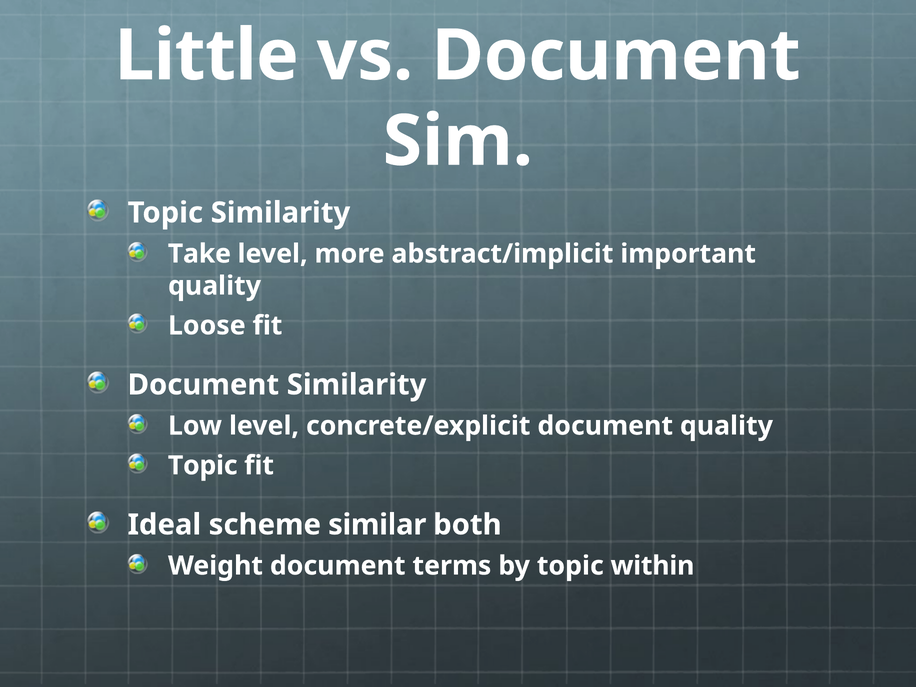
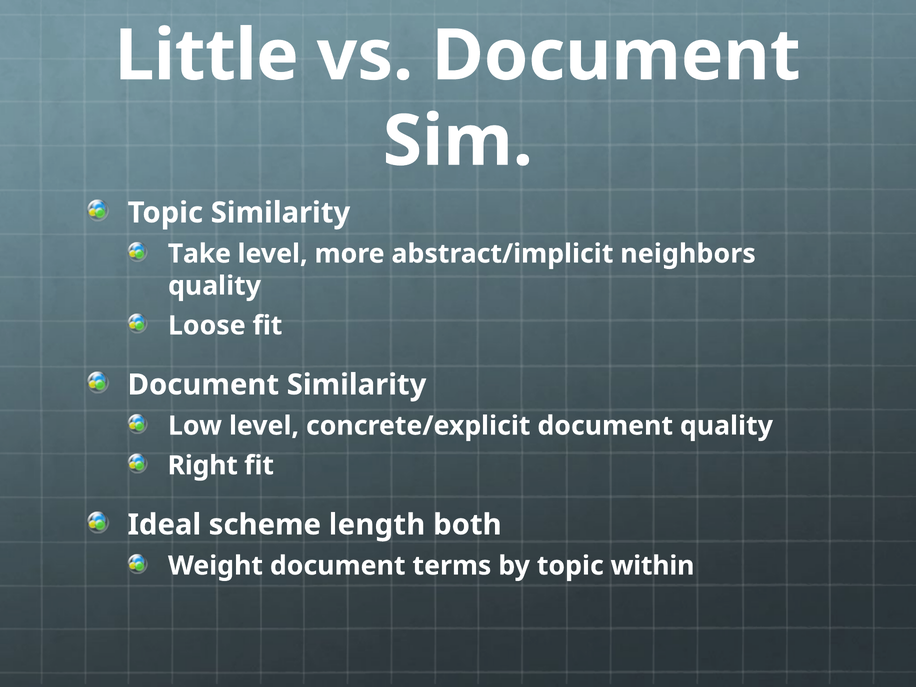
important: important -> neighbors (688, 254)
Topic: Topic -> Right (203, 466)
similar: similar -> length (377, 525)
